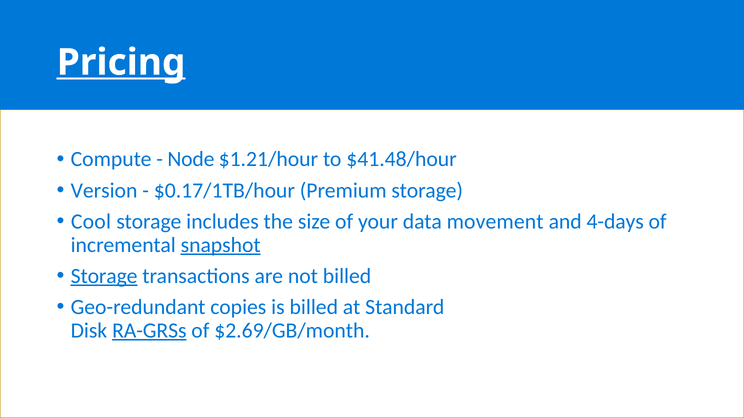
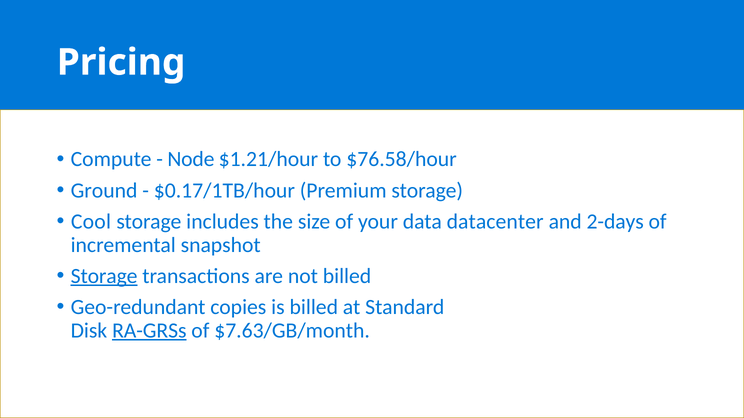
Pricing underline: present -> none (121, 62)
$41.48/hour: $41.48/hour -> $76.58/hour (402, 159)
Version: Version -> Ground (104, 191)
movement: movement -> datacenter (495, 222)
4-days: 4-days -> 2-days (615, 222)
snapshot underline: present -> none (221, 245)
$2.69/GB/month: $2.69/GB/month -> $7.63/GB/month (292, 331)
